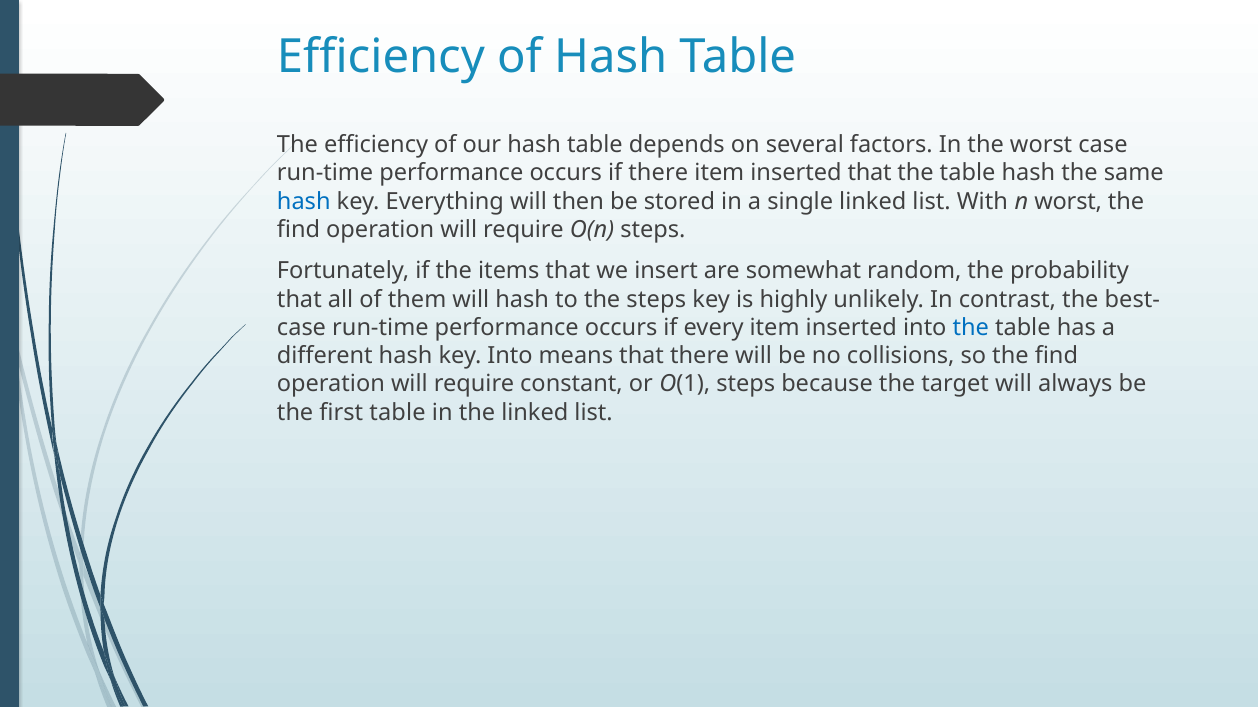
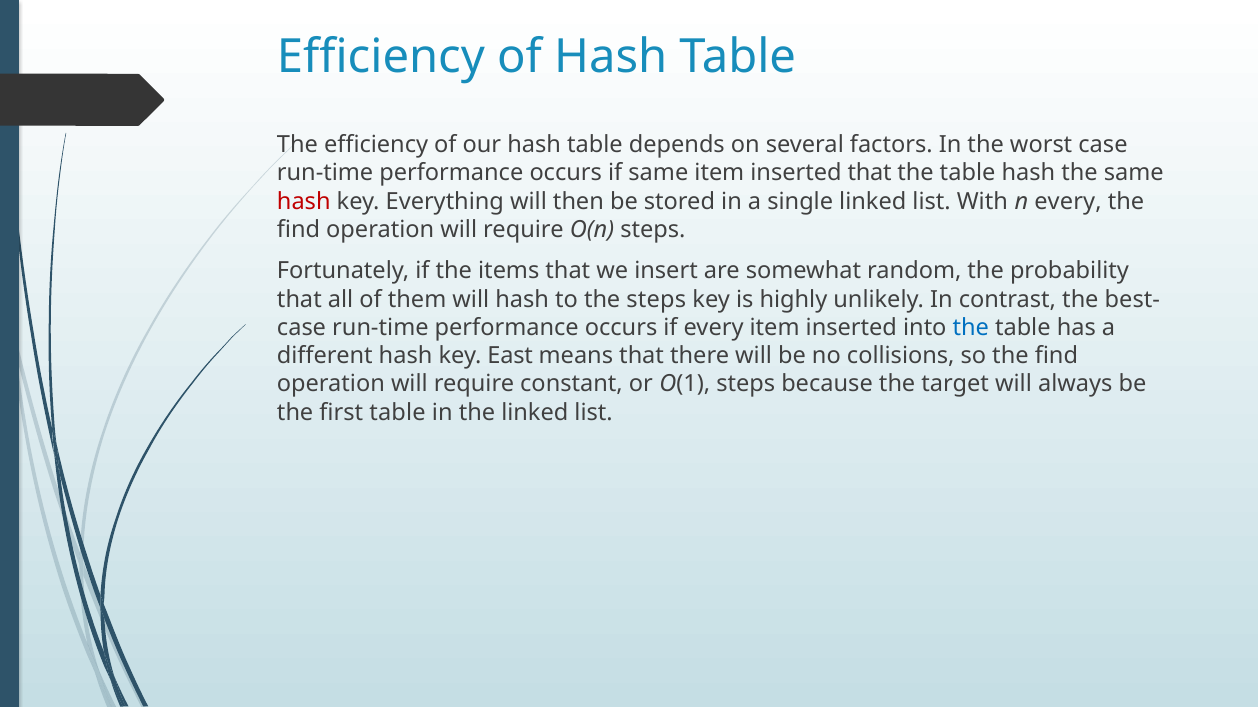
if there: there -> same (658, 173)
hash colour: blue -> red (304, 202)
n worst: worst -> every (1068, 202)
key Into: Into -> East (510, 356)
